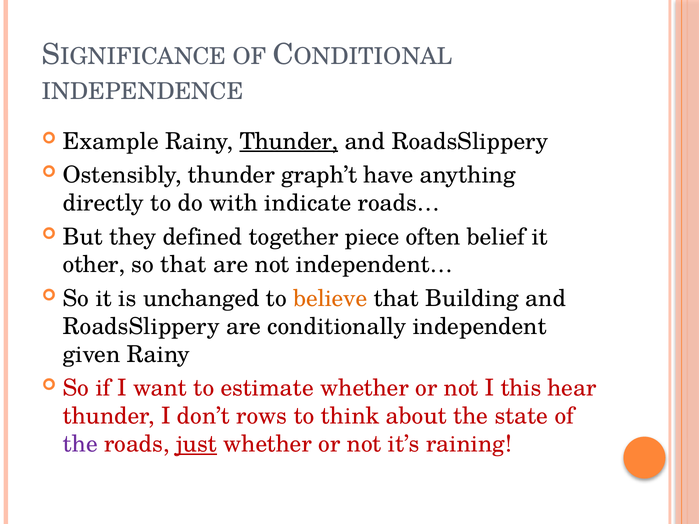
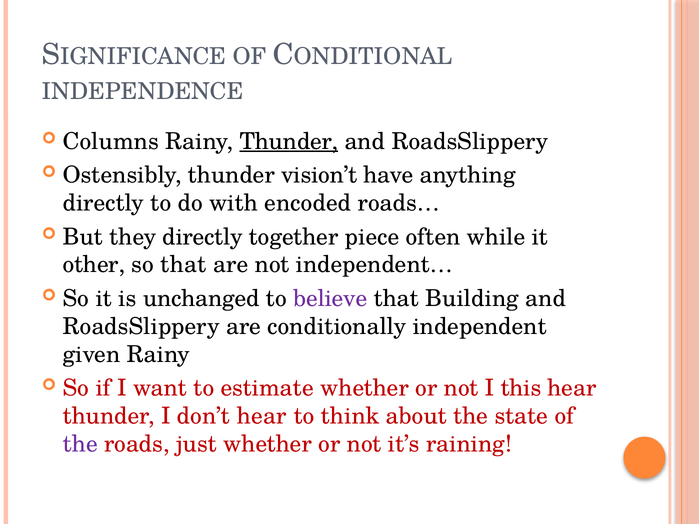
Example: Example -> Columns (111, 141)
graph’t: graph’t -> vision’t (319, 175)
indicate: indicate -> encoded (308, 203)
they defined: defined -> directly (203, 237)
belief: belief -> while (496, 237)
believe colour: orange -> purple (330, 299)
don’t rows: rows -> hear (262, 416)
just underline: present -> none (196, 444)
